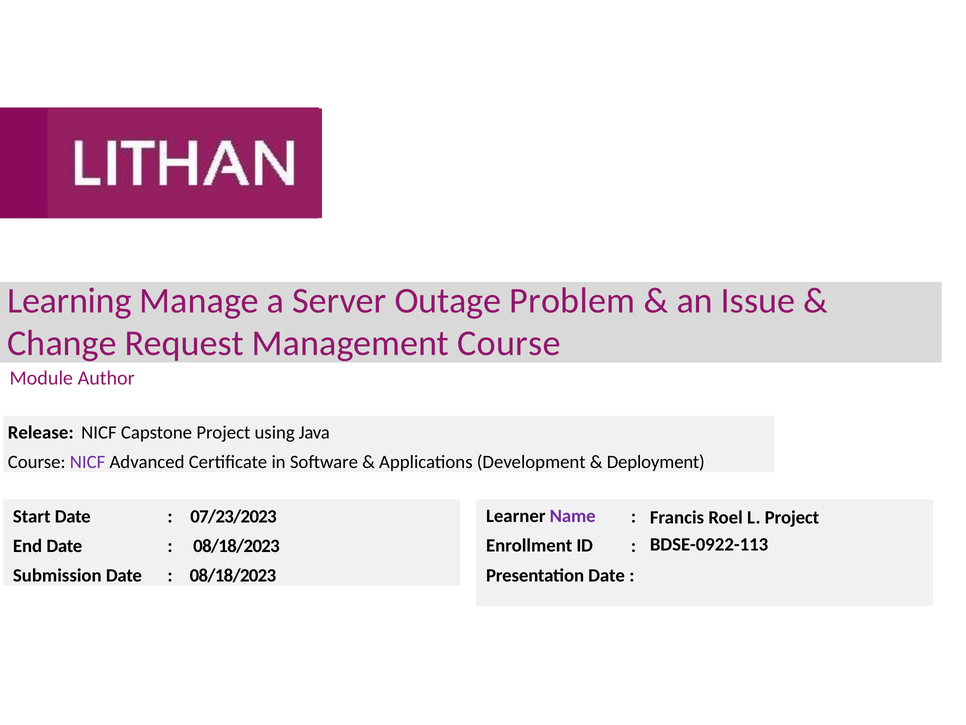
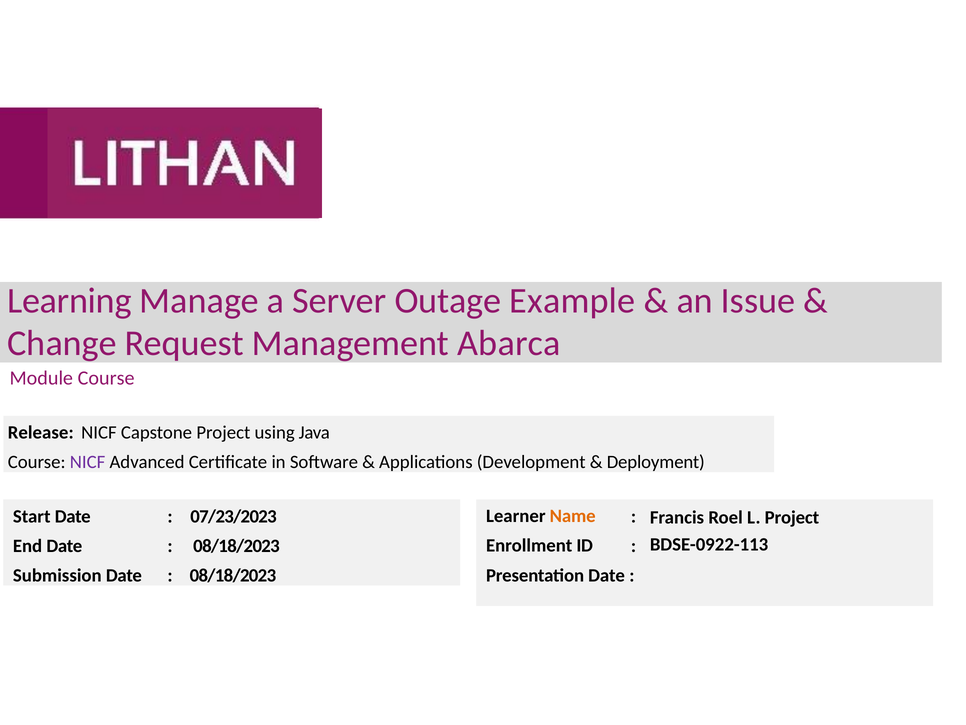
Problem: Problem -> Example (572, 301)
Management Course: Course -> Abarca (509, 343)
Module Author: Author -> Course (106, 378)
Name colour: purple -> orange (573, 516)
